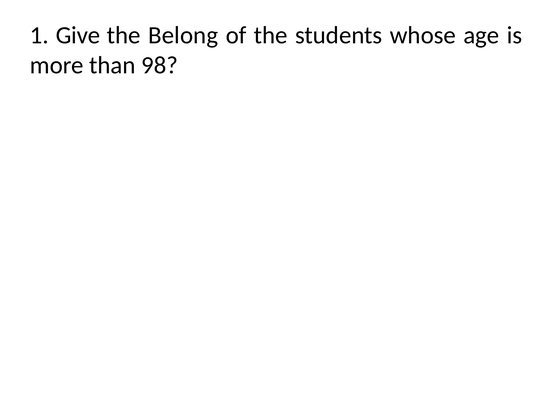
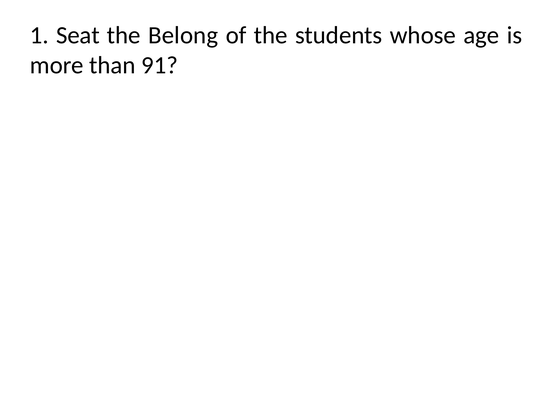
Give: Give -> Seat (78, 35)
98: 98 -> 91 (160, 65)
